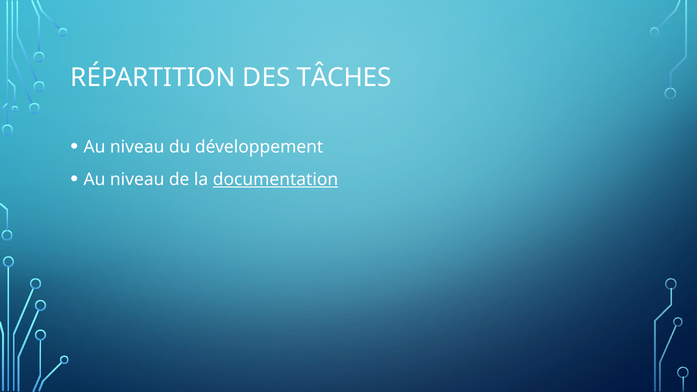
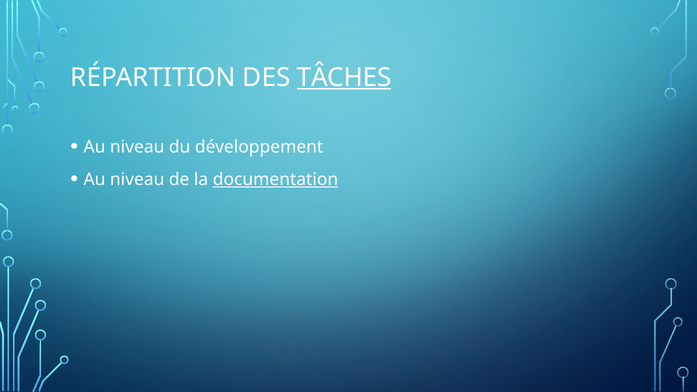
TÂCHES underline: none -> present (344, 77)
